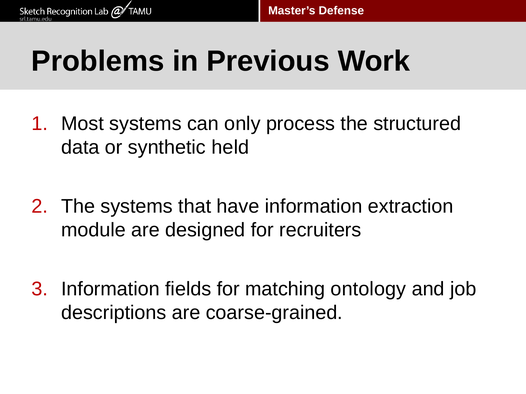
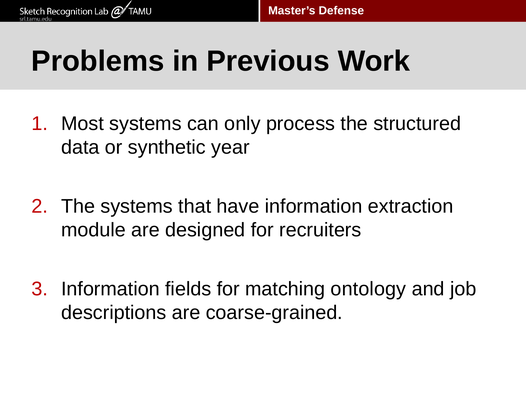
held: held -> year (230, 148)
